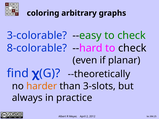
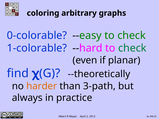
3-colorable: 3-colorable -> 0-colorable (37, 35)
8-colorable: 8-colorable -> 1-colorable (37, 48)
check colour: black -> green (132, 48)
3-slots: 3-slots -> 3-path (99, 86)
